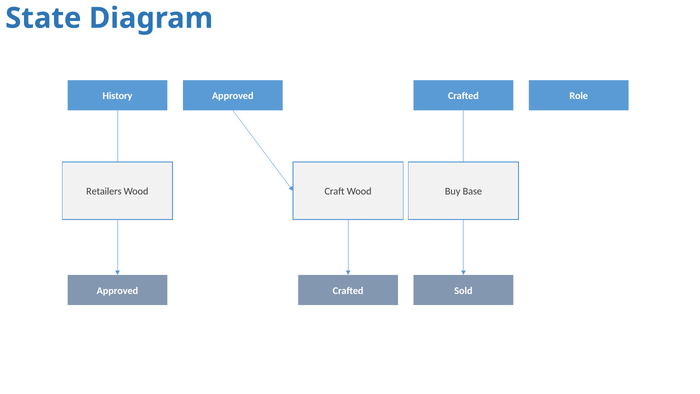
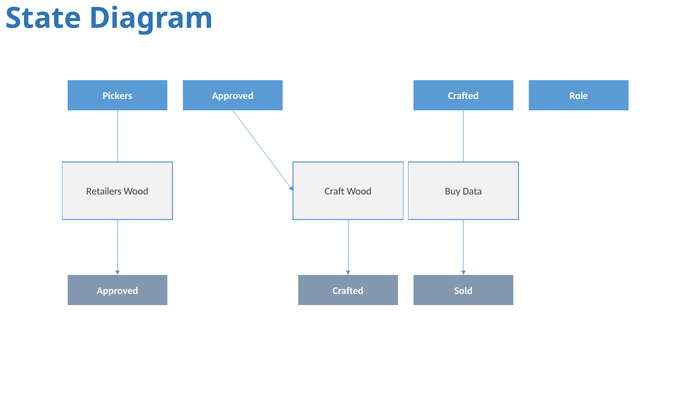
History: History -> Pickers (117, 96)
Base: Base -> Data (472, 191)
